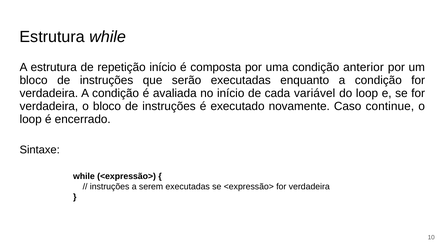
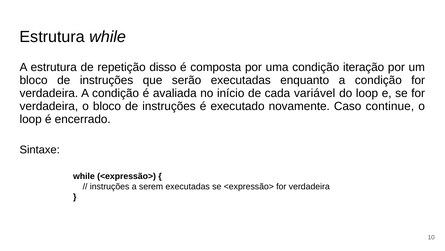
repetição início: início -> disso (163, 67)
anterior: anterior -> iteração (364, 67)
